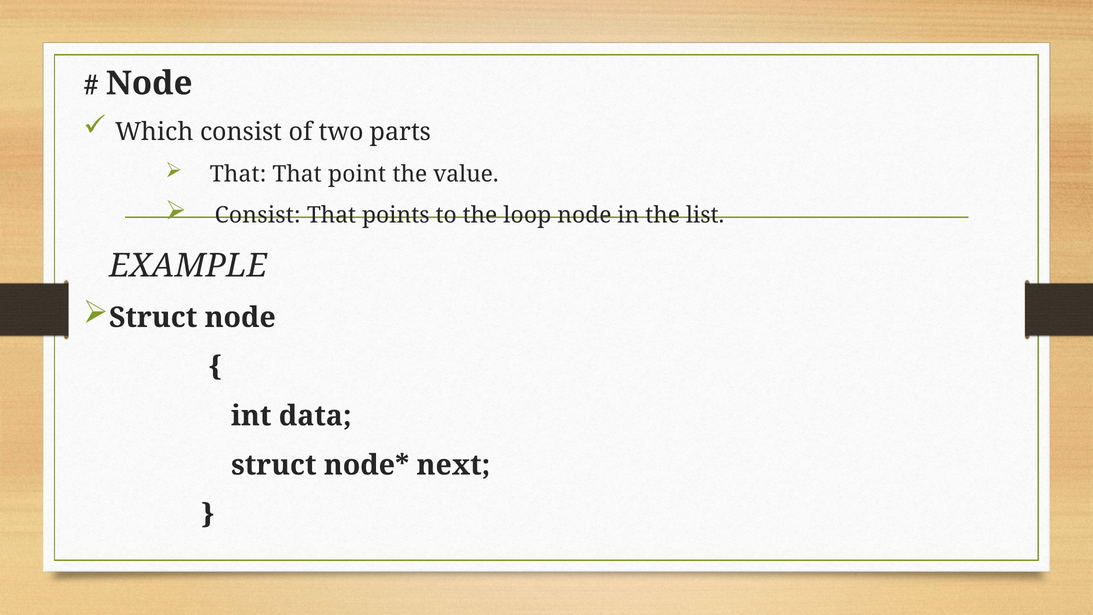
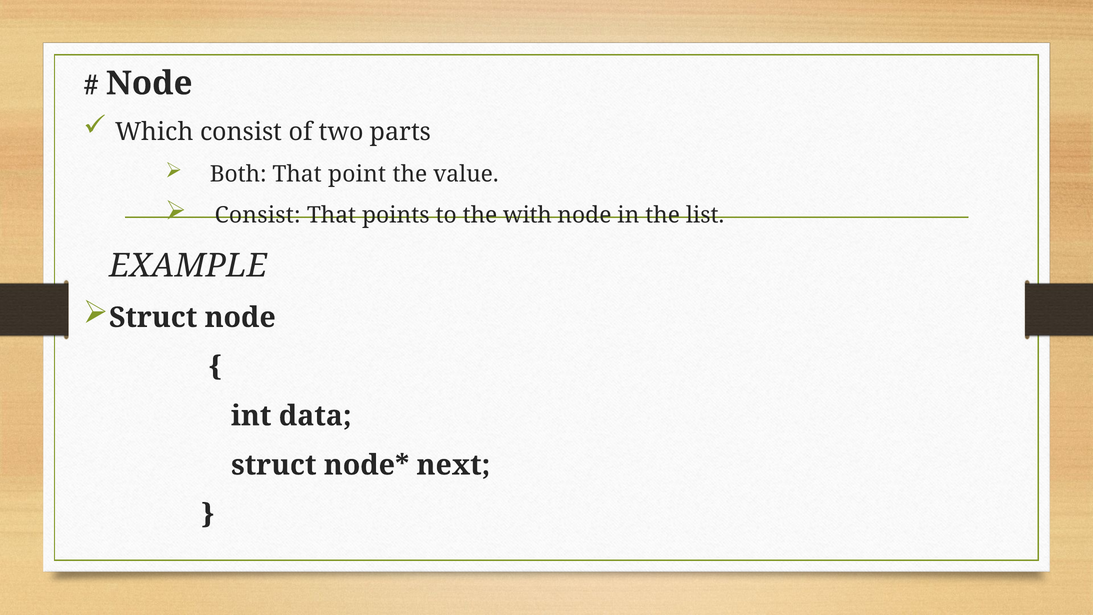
That: That -> Both (238, 174)
loop: loop -> with (527, 215)
